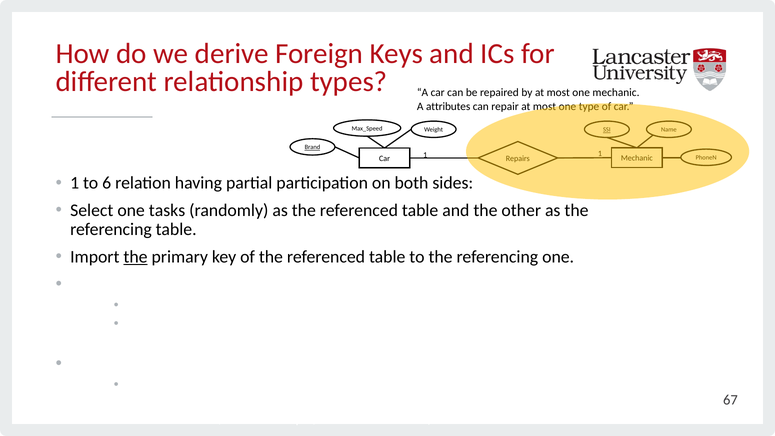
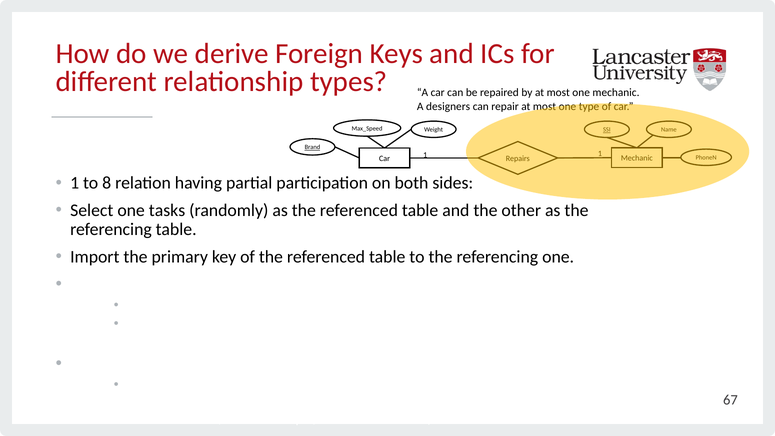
attributes: attributes -> designers (448, 106)
6: 6 -> 8 (107, 183)
the underline: present -> none (136, 257)
